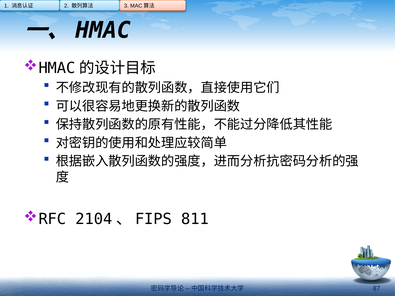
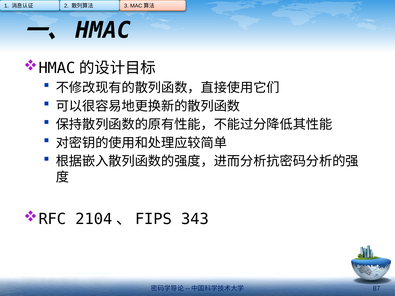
811: 811 -> 343 (195, 219)
